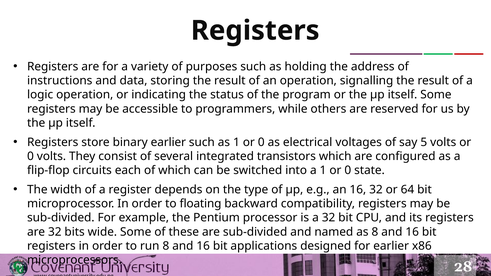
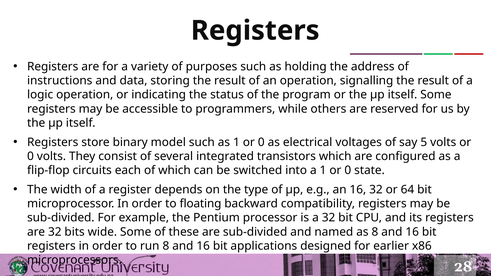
binary earlier: earlier -> model (168, 142)
